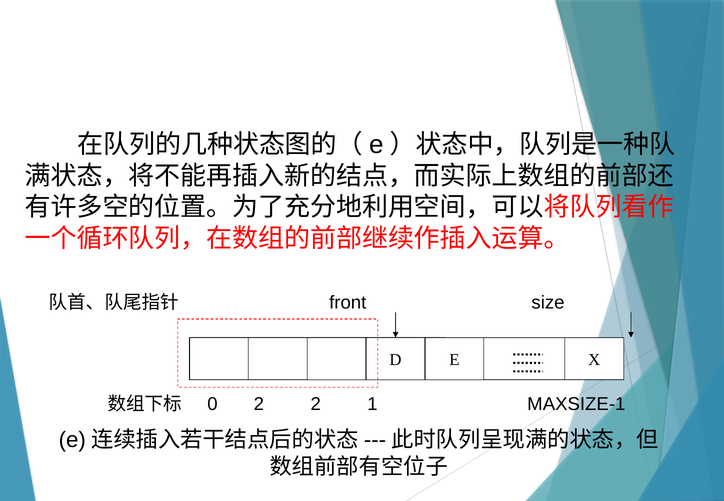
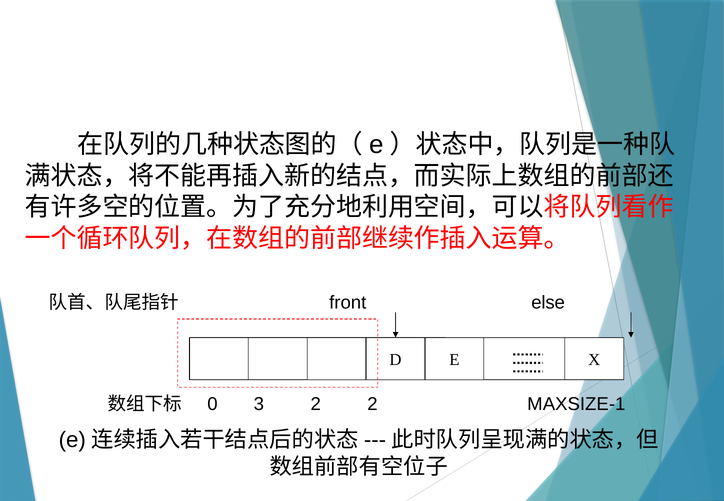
size: size -> else (548, 303)
0 2: 2 -> 3 (259, 404)
2 1: 1 -> 2 (372, 404)
